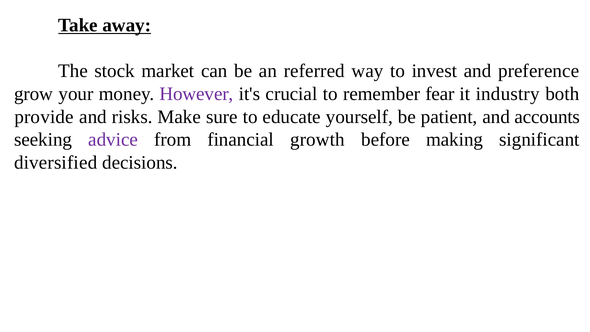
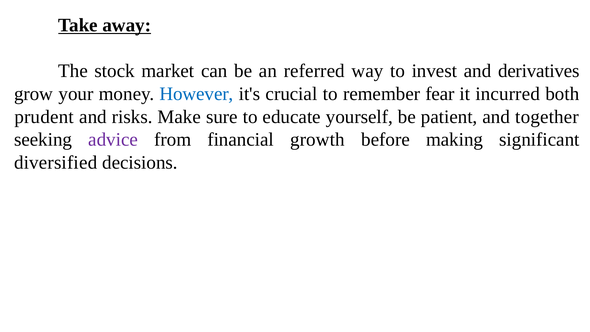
preference: preference -> derivatives (539, 71)
However colour: purple -> blue (196, 94)
industry: industry -> incurred (508, 94)
provide: provide -> prudent (44, 117)
accounts: accounts -> together (547, 117)
